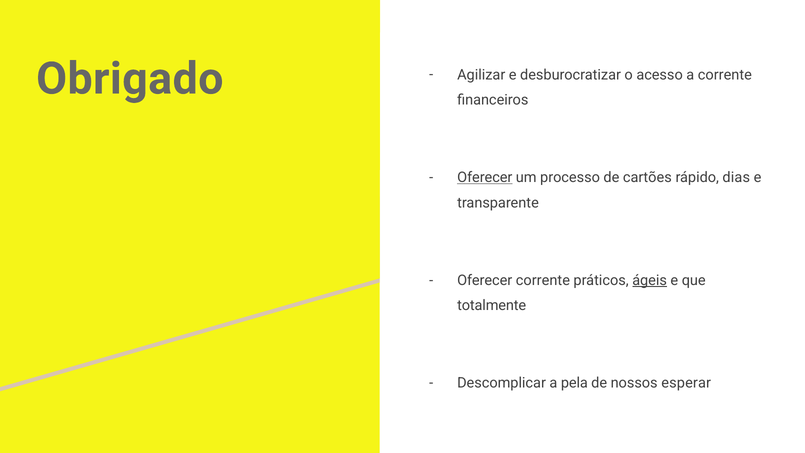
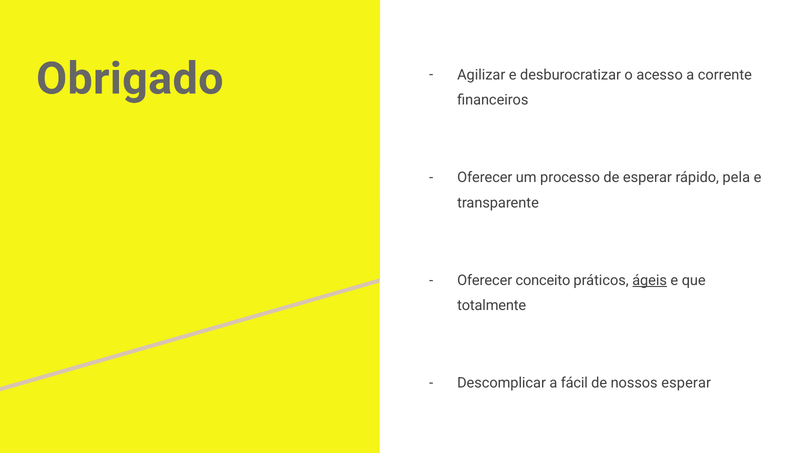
Oferecer underline: present -> none (485, 177)
de cartões: cartões -> esperar (647, 177)
dias: dias -> pela (736, 177)
Oferecer corrente: corrente -> conceito (543, 280)
pela: pela -> fácil (574, 383)
